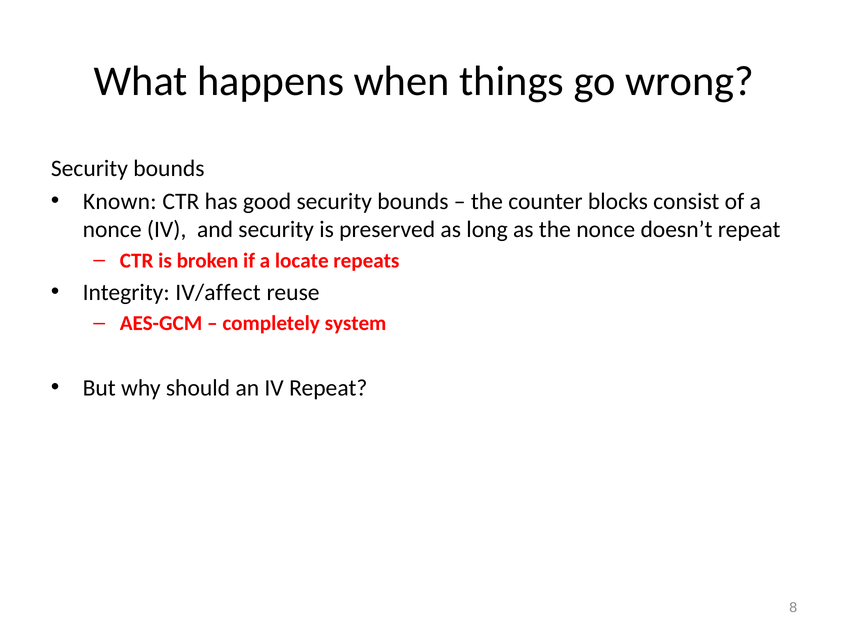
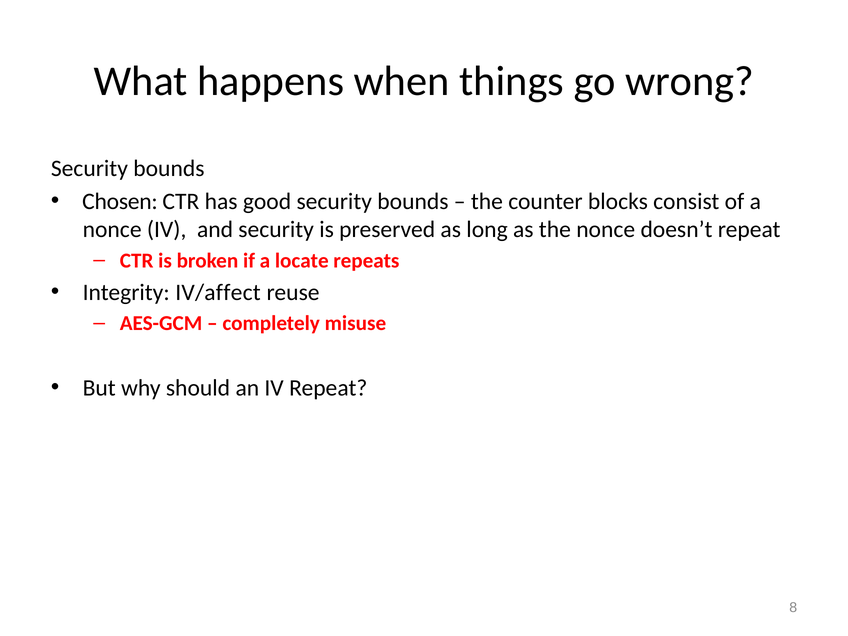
Known: Known -> Chosen (120, 201)
system: system -> misuse (355, 323)
